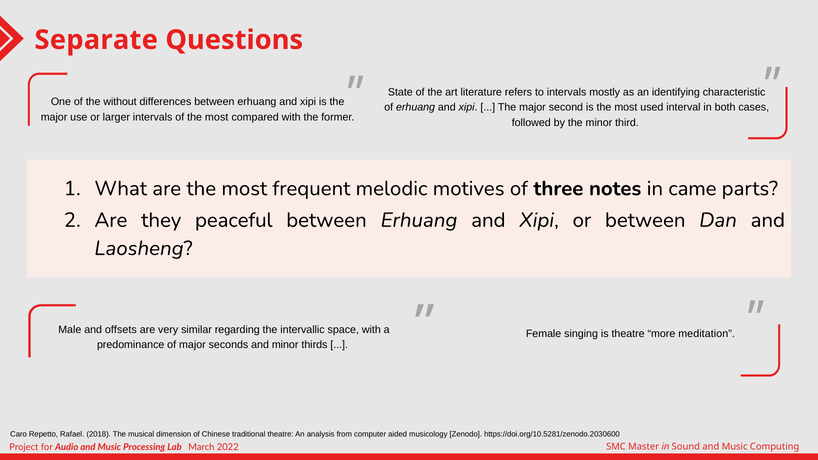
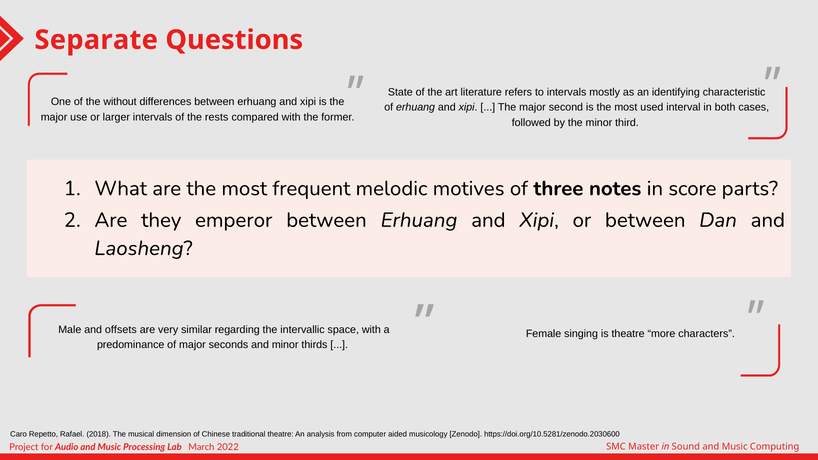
of the most: most -> rests (217, 117)
came: came -> score (692, 189)
peaceful: peaceful -> emperor (234, 220)
meditation: meditation -> characters (707, 334)
